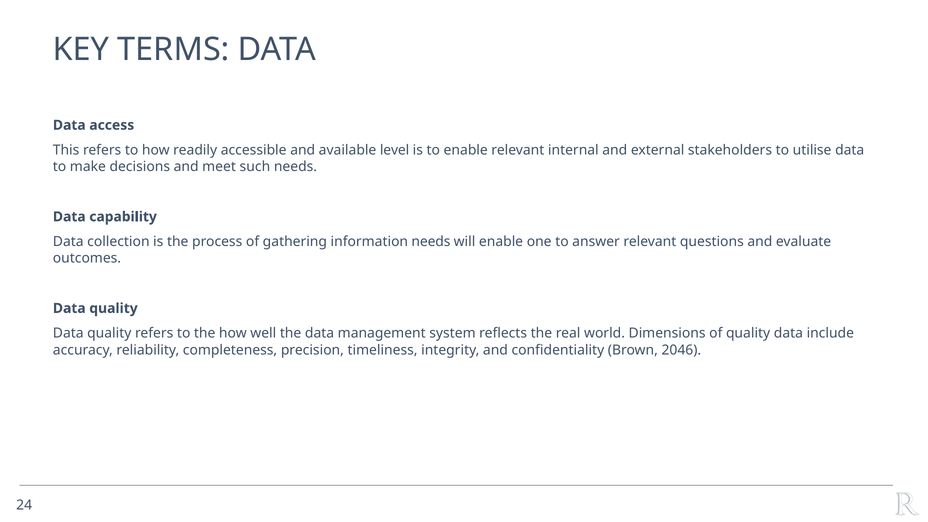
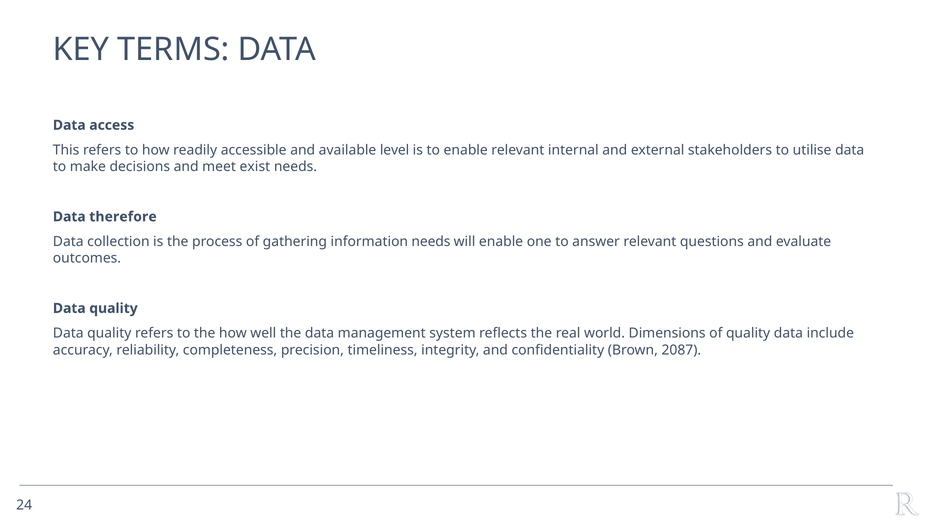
such: such -> exist (255, 167)
capability: capability -> therefore (123, 217)
2046: 2046 -> 2087 (681, 350)
